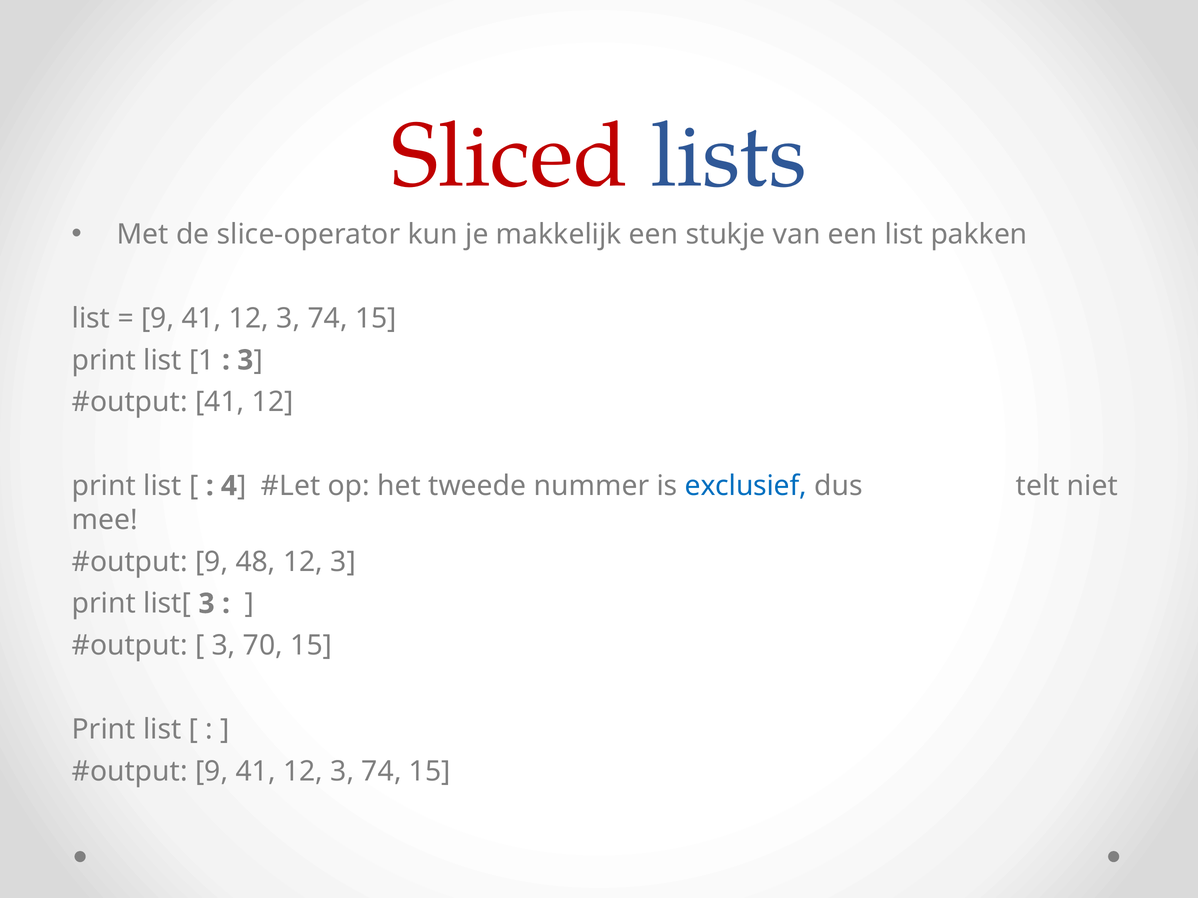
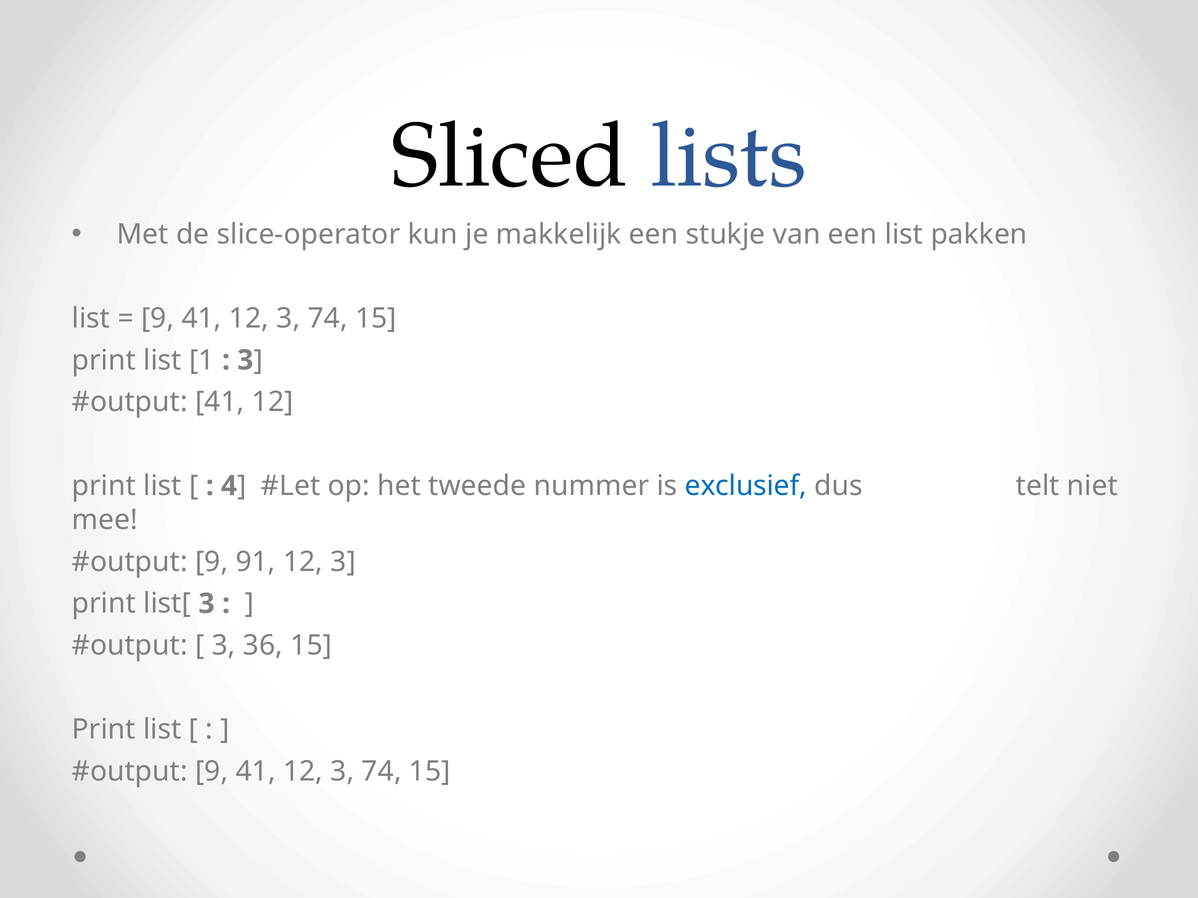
Sliced colour: red -> black (510, 156)
48: 48 -> 91 (256, 562)
70: 70 -> 36 (263, 646)
